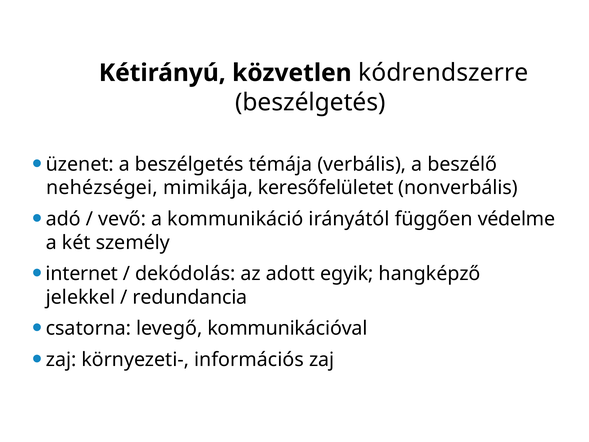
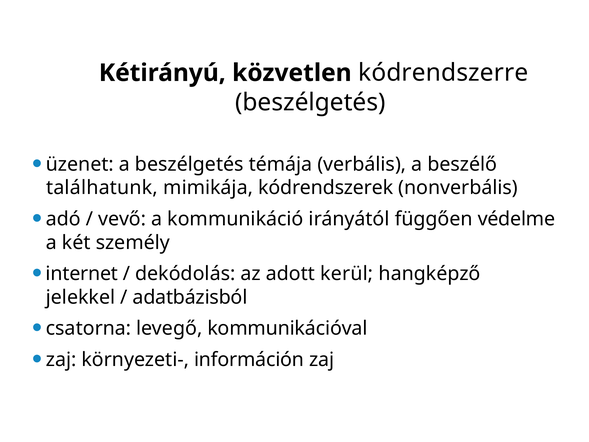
nehézségei: nehézségei -> találhatunk (102, 188)
keresőfelületet: keresőfelületet -> kódrendszerek (326, 188)
egyik: egyik -> kerül (347, 274)
redundancia: redundancia -> adatbázisból (190, 297)
információs: információs -> információn (249, 359)
